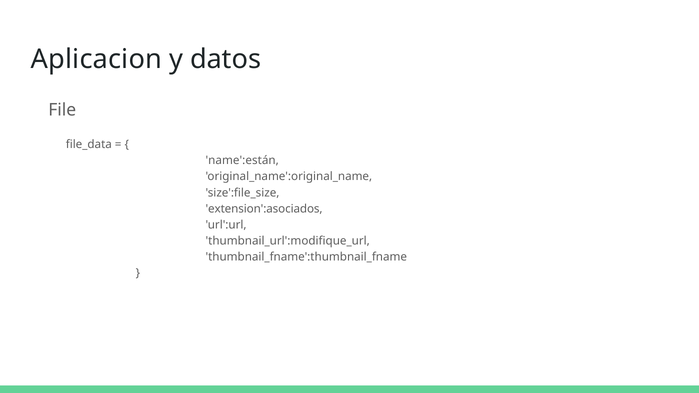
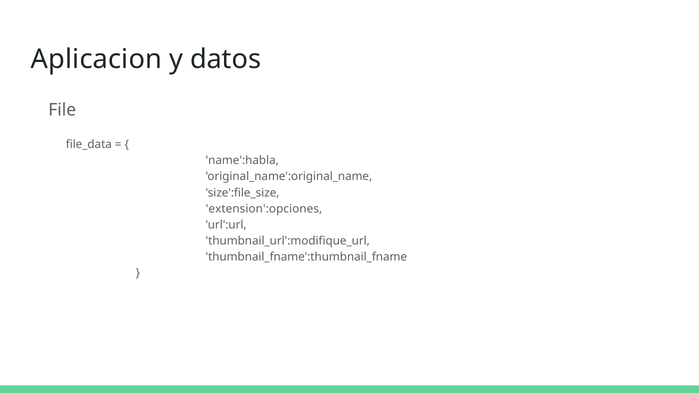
name':están: name':están -> name':habla (242, 161)
extension':asociados: extension':asociados -> extension':opciones (264, 209)
